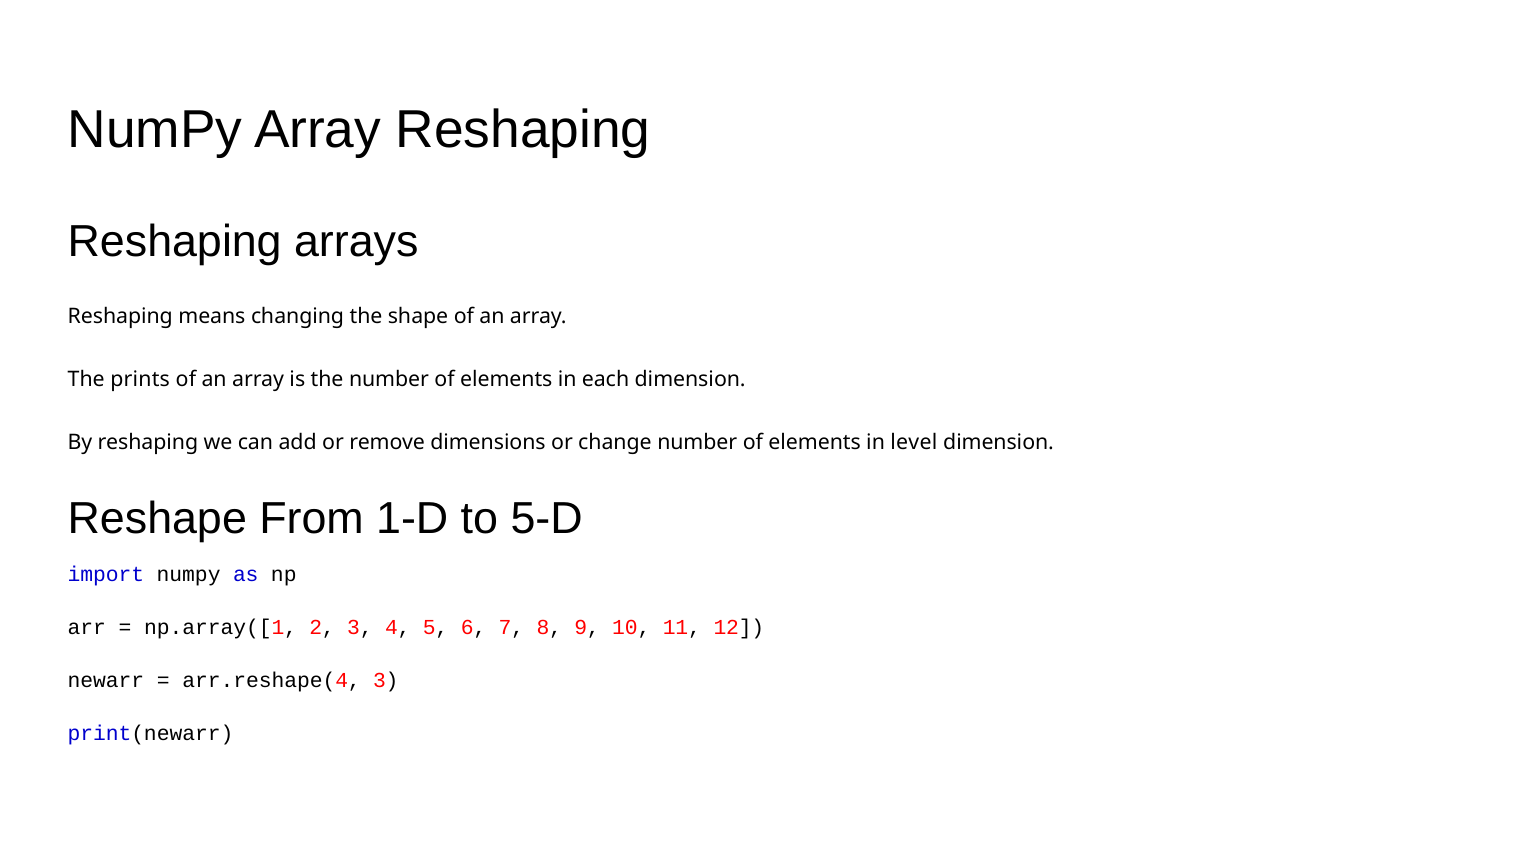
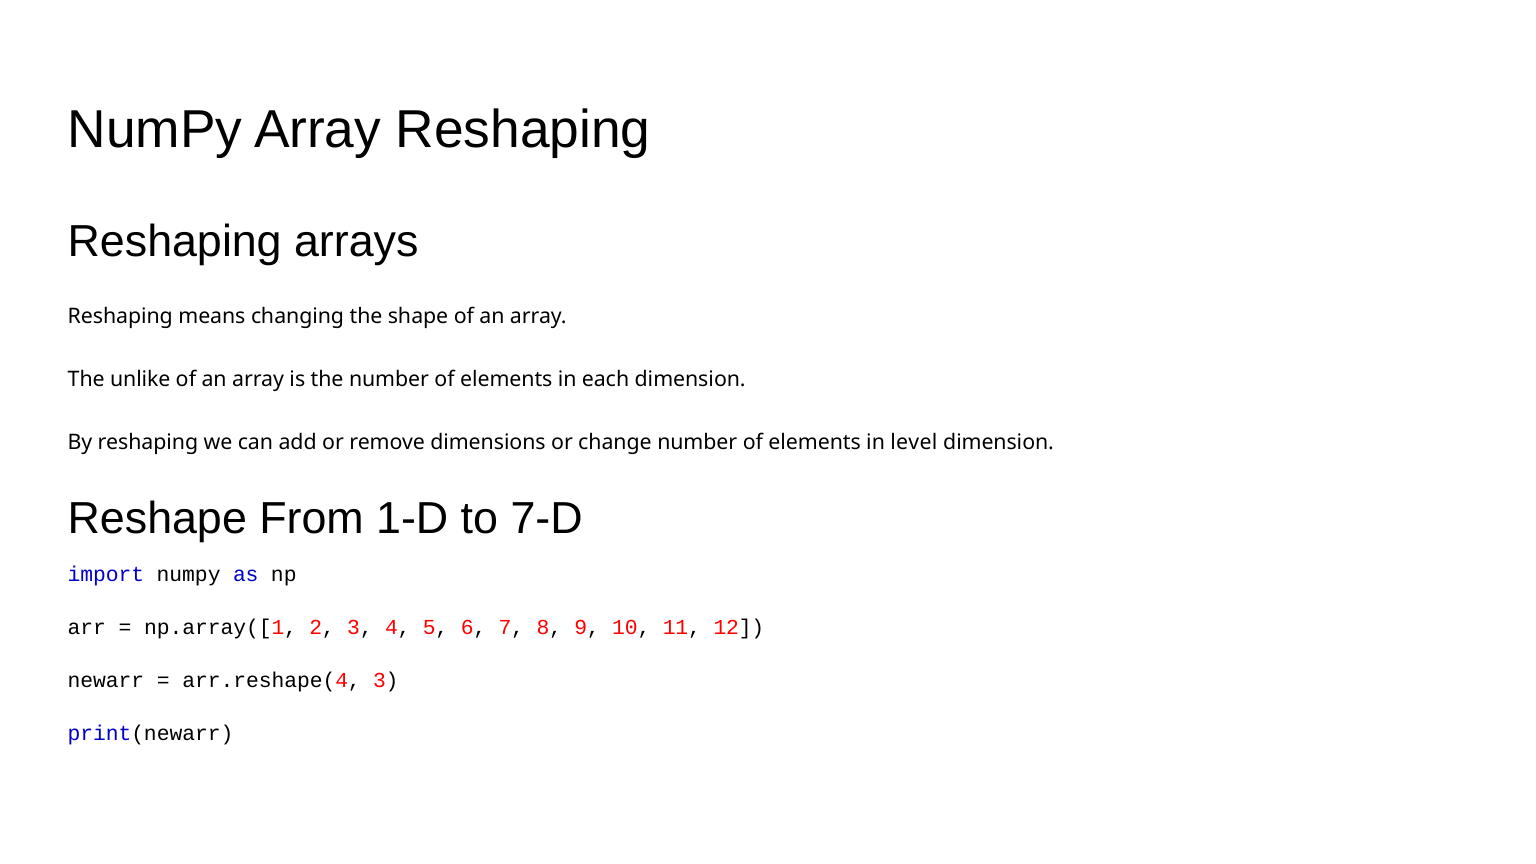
prints: prints -> unlike (140, 379)
5-D: 5-D -> 7-D (547, 519)
